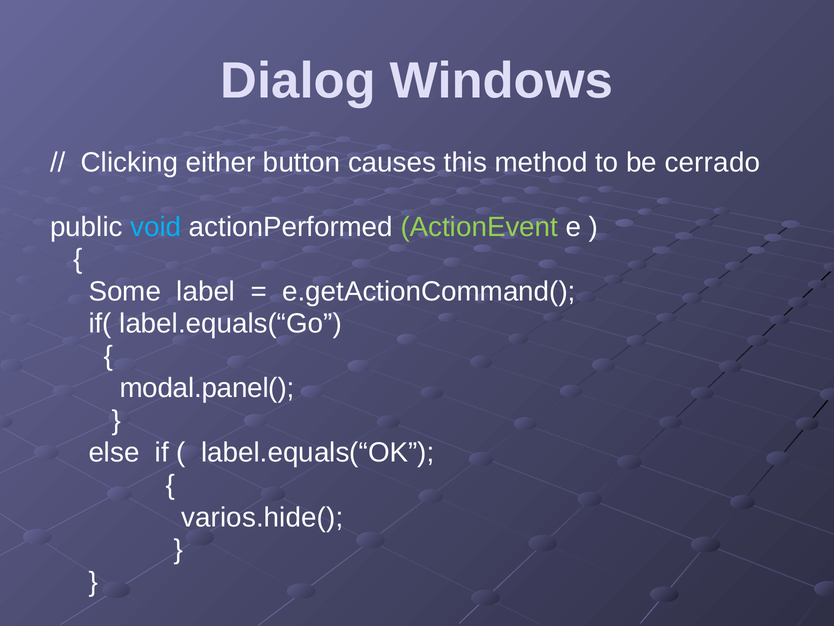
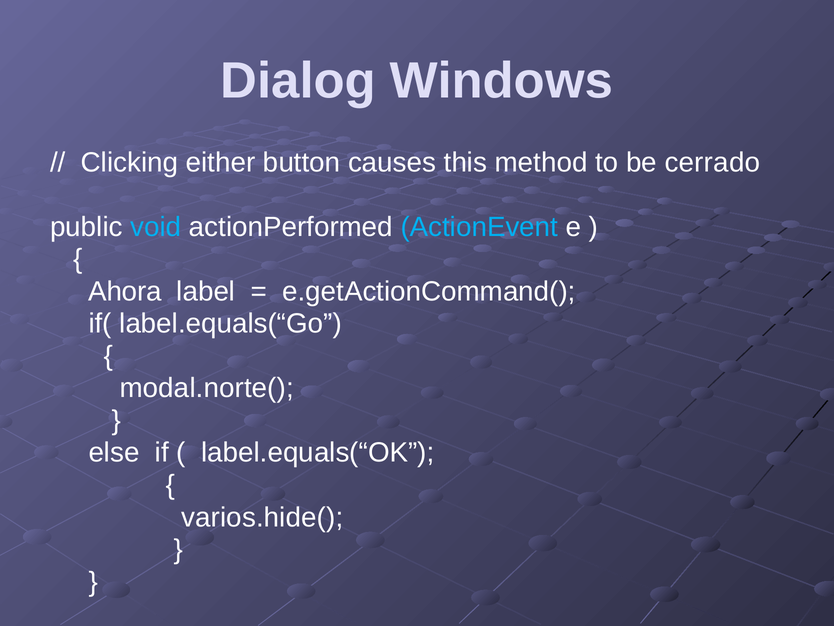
ActionEvent colour: light green -> light blue (479, 227)
Some: Some -> Ahora (125, 291)
modal.panel(: modal.panel( -> modal.norte( (207, 388)
